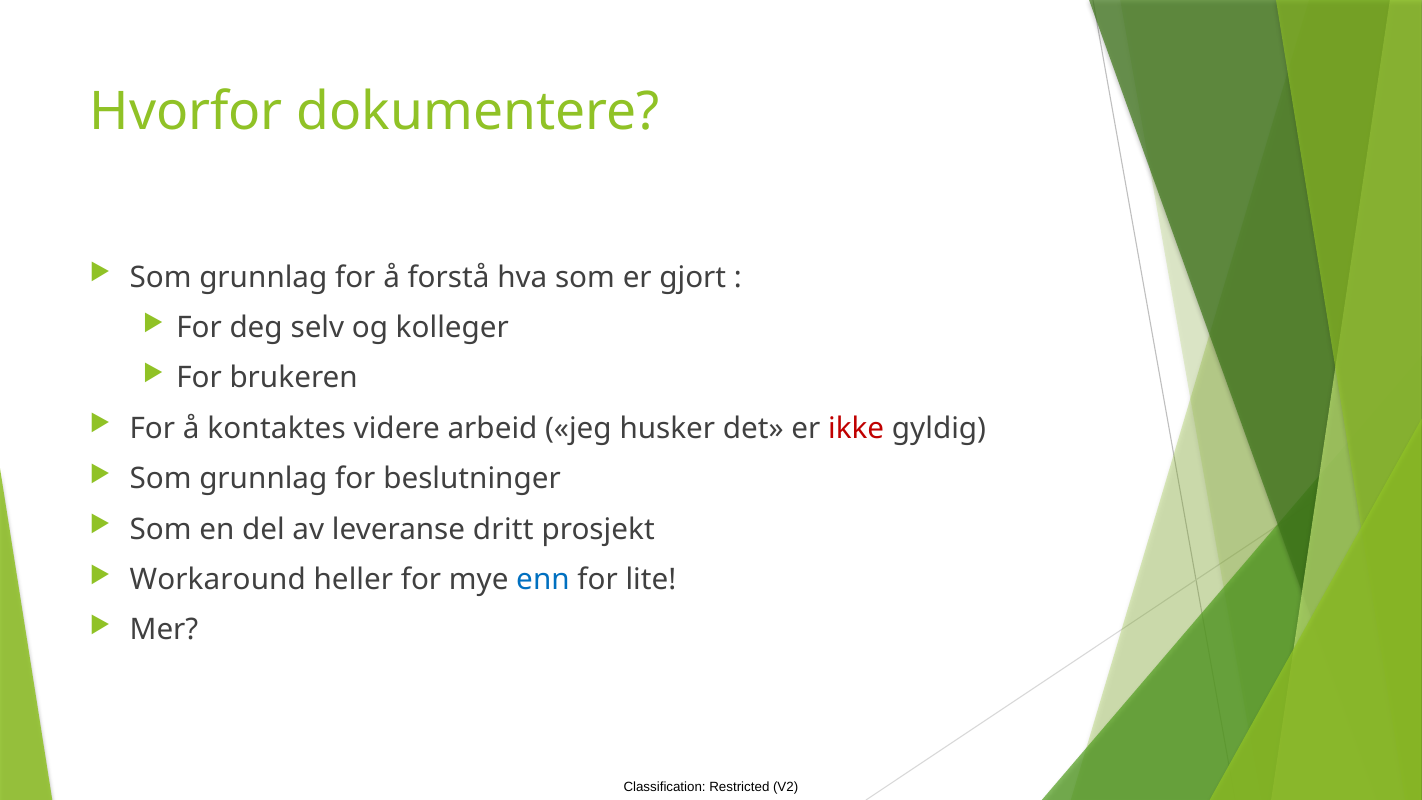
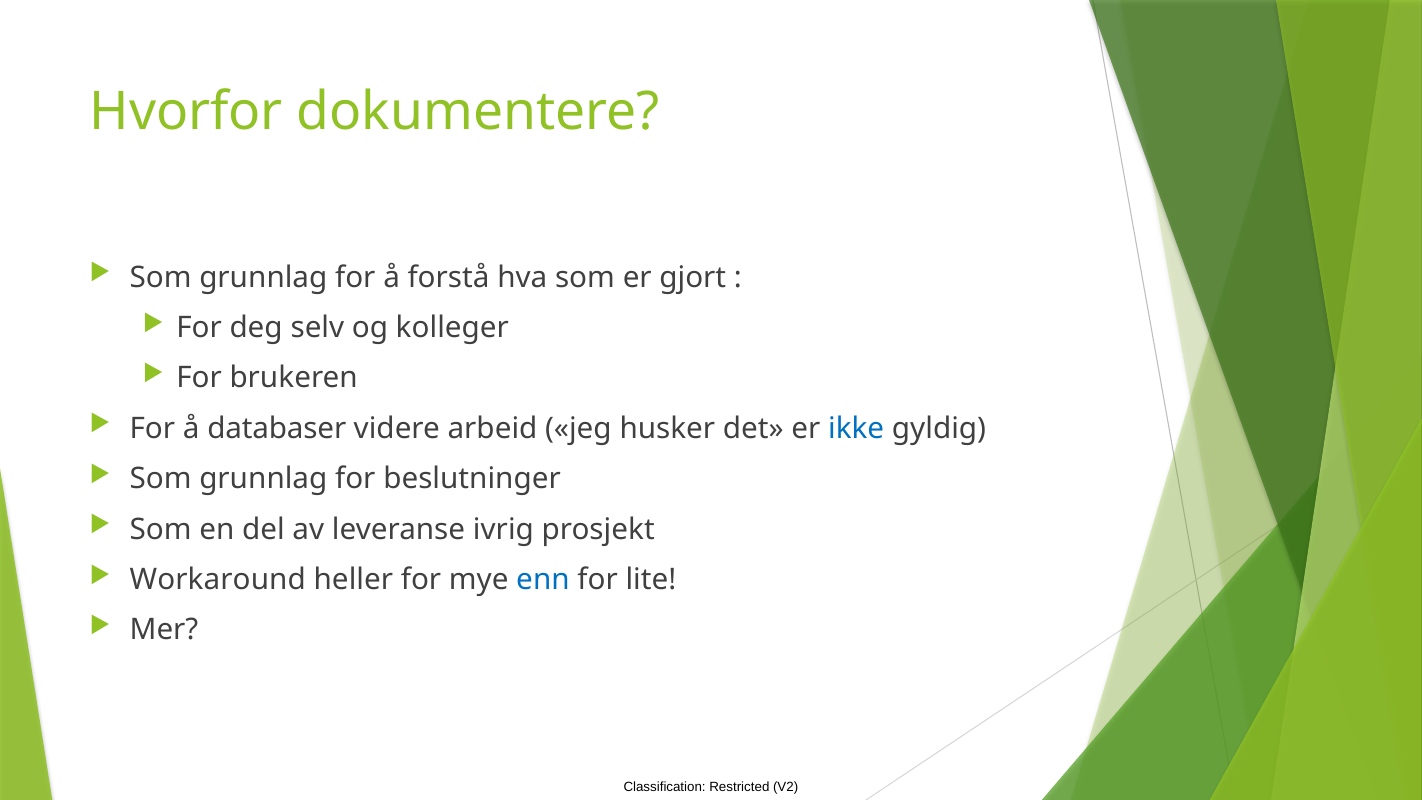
kontaktes: kontaktes -> databaser (277, 428)
ikke colour: red -> blue (856, 428)
dritt: dritt -> ivrig (503, 529)
